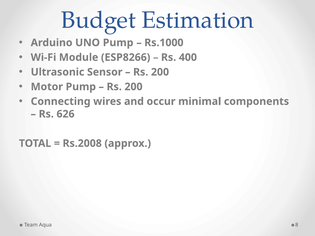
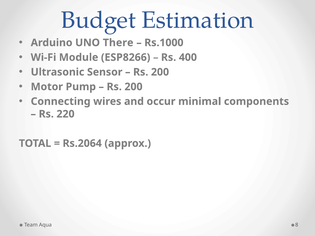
UNO Pump: Pump -> There (118, 43)
626: 626 -> 220 (66, 114)
Rs.2008: Rs.2008 -> Rs.2064 (82, 144)
